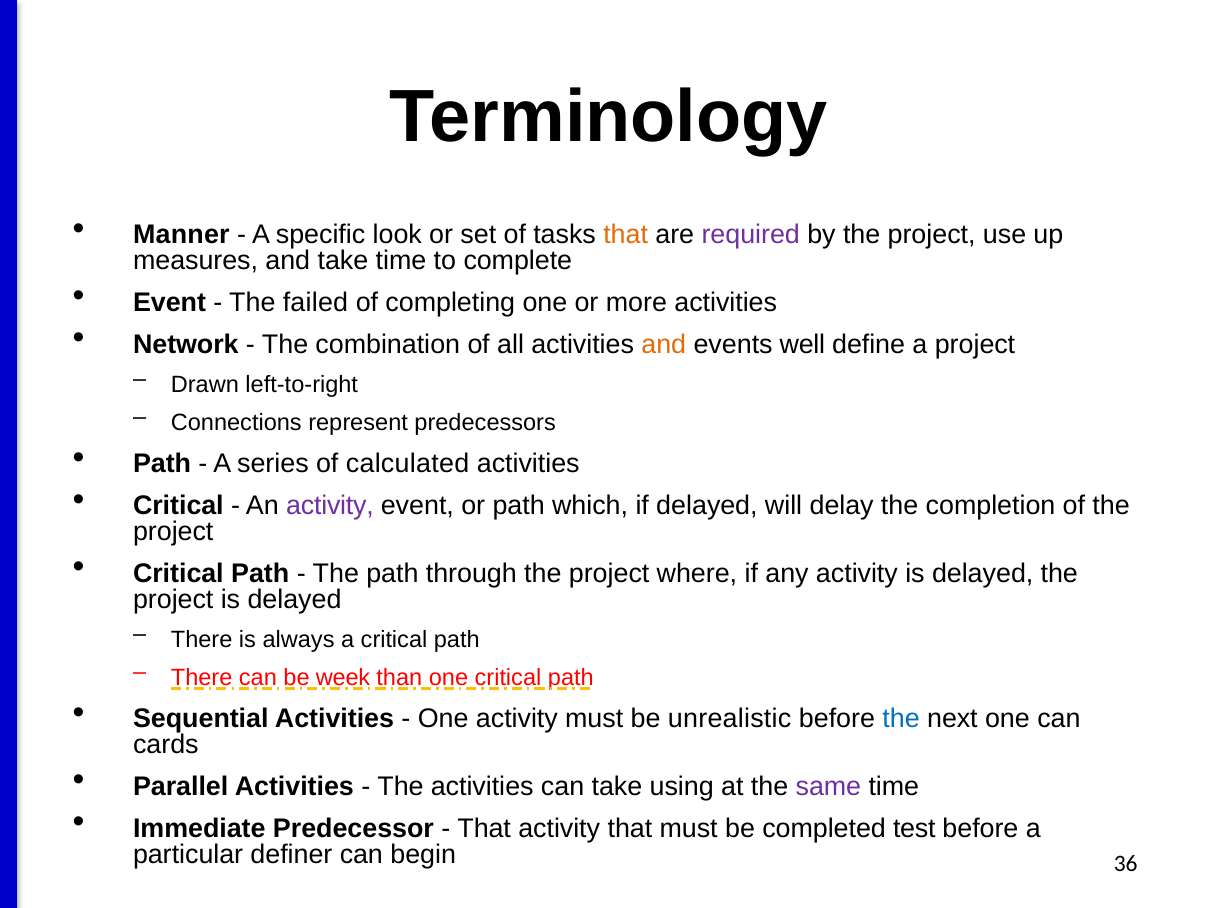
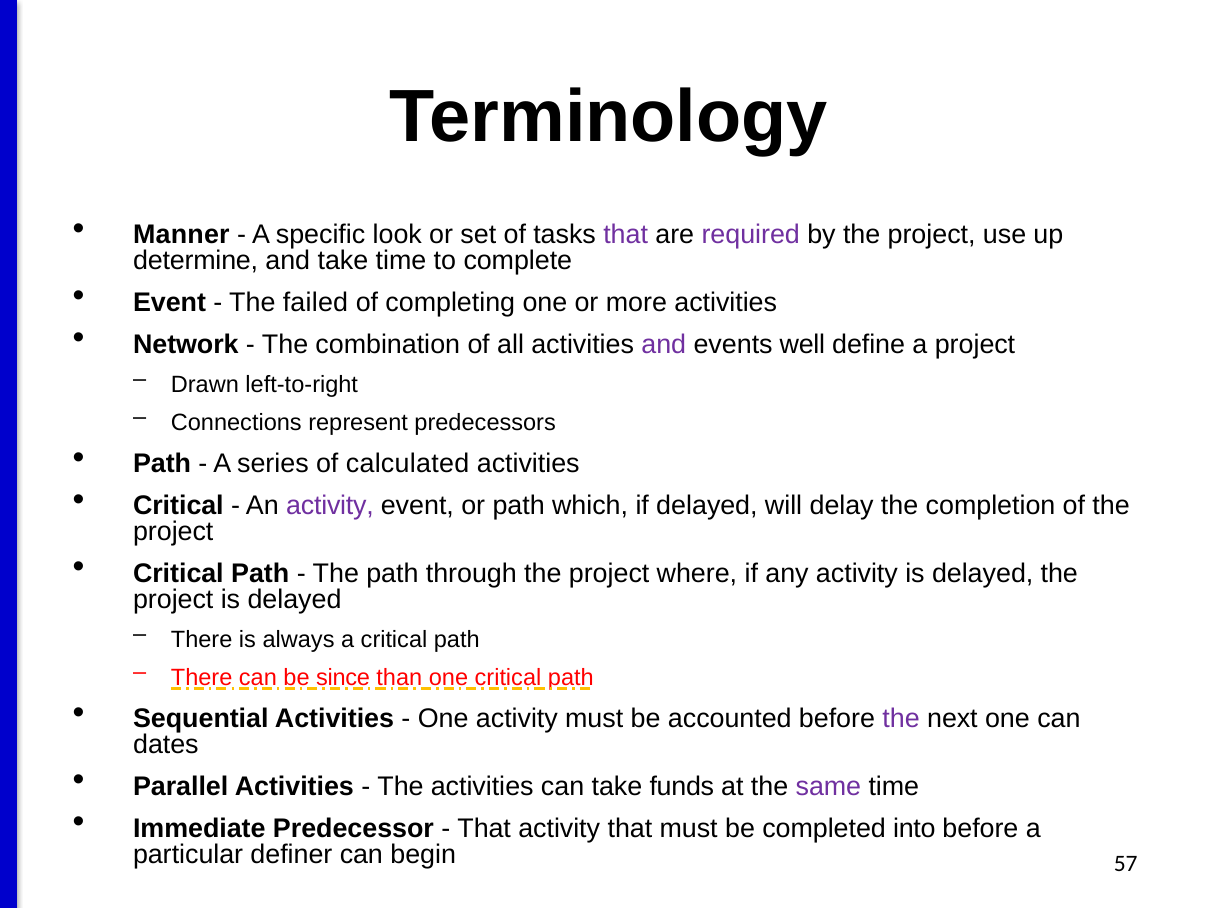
that colour: orange -> purple (626, 235)
measures: measures -> determine (196, 261)
and colour: orange -> purple (664, 344)
week: week -> since (343, 678)
unrealistic: unrealistic -> accounted (730, 718)
the colour: blue -> purple (901, 718)
cards: cards -> dates (166, 744)
using: using -> funds (682, 786)
test: test -> into (914, 828)
36: 36 -> 57 (1126, 863)
